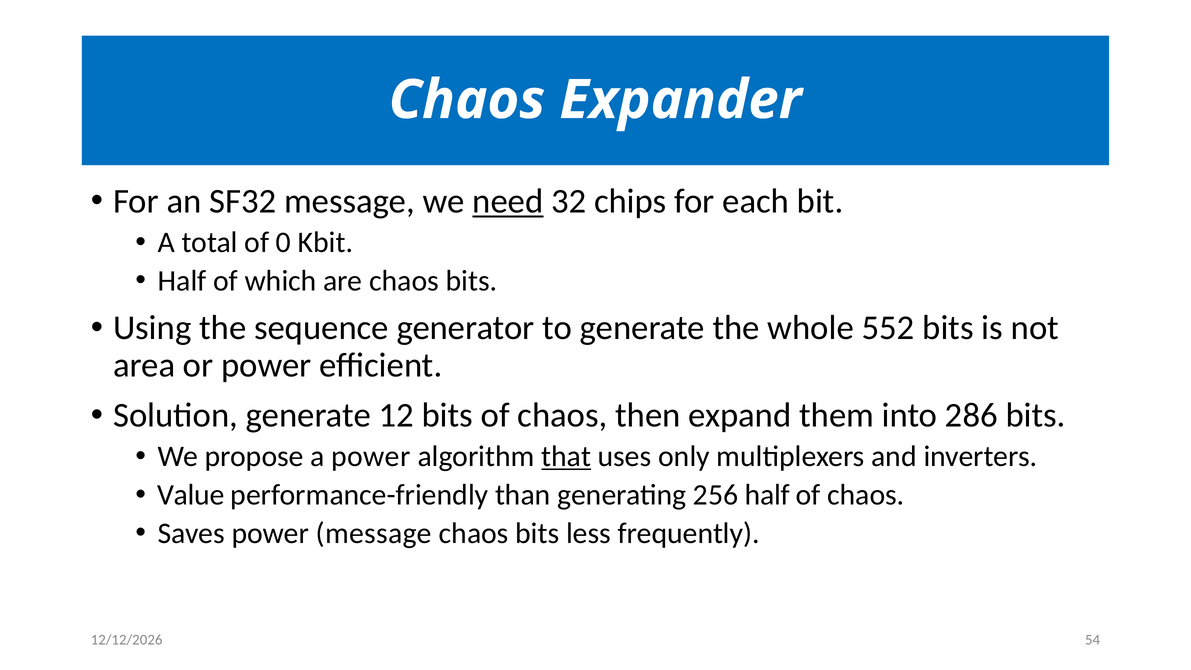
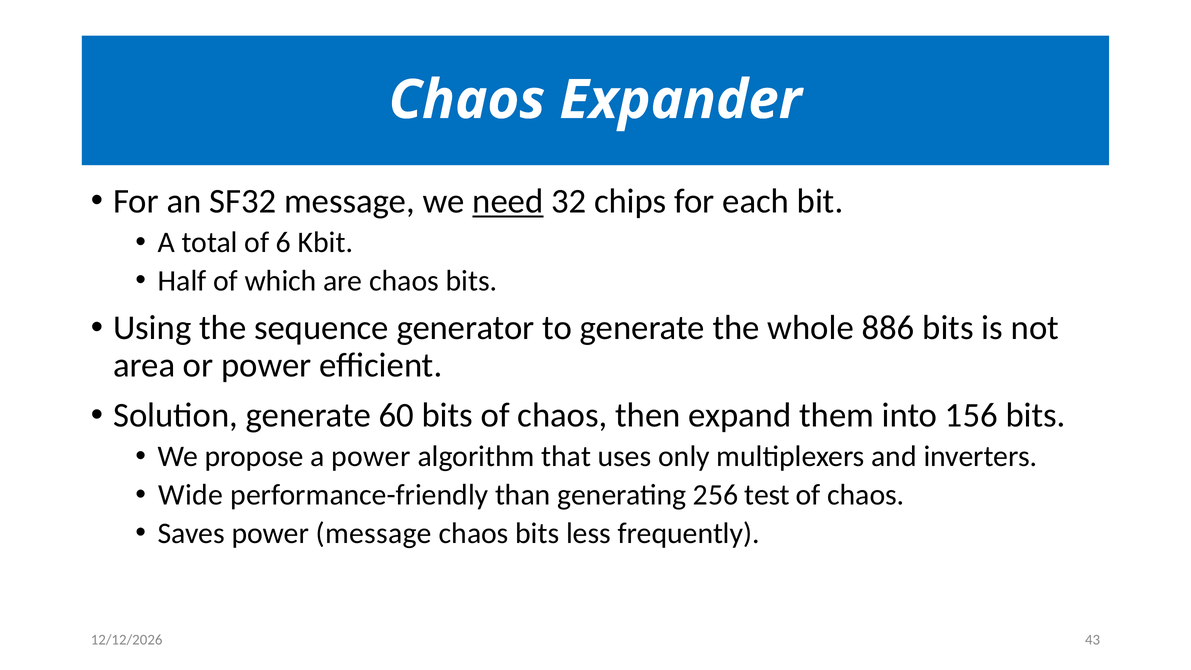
0: 0 -> 6 (283, 242)
552: 552 -> 886 (888, 328)
12: 12 -> 60 (396, 415)
286: 286 -> 156 (971, 415)
that underline: present -> none (566, 456)
Value: Value -> Wide (191, 495)
256 half: half -> test (767, 495)
54: 54 -> 43 (1093, 640)
